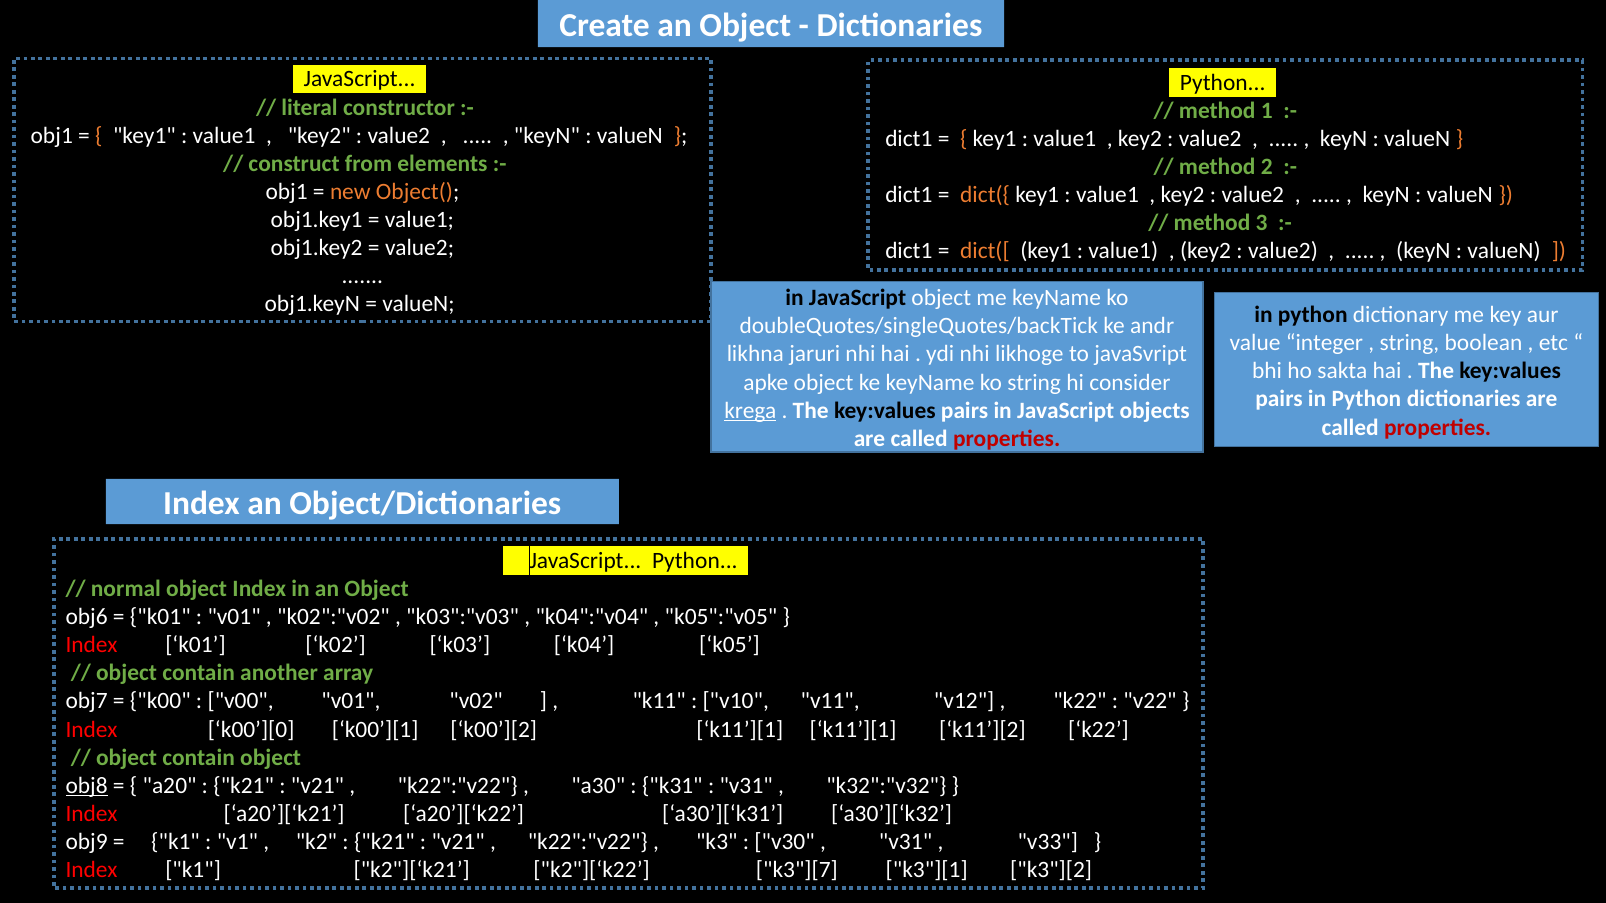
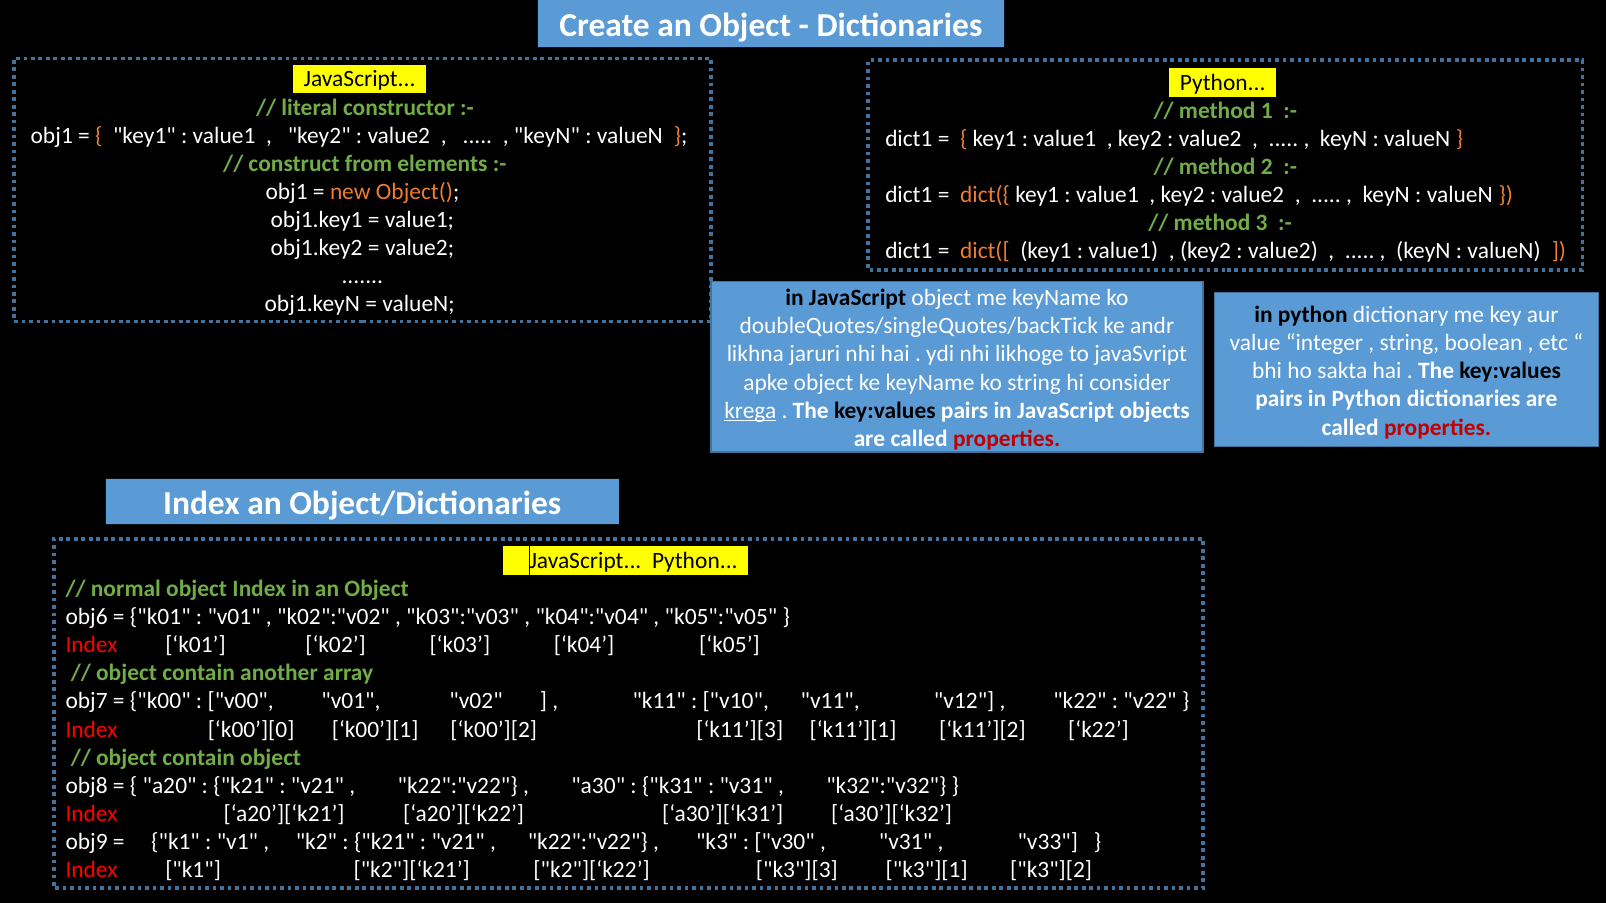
k00’][2 k11’][1: k11’][1 -> k11’][3 (740, 730)
obj8 underline: present -> none (87, 786)
k3"][7: k3"][7 -> k3"][3 (797, 870)
